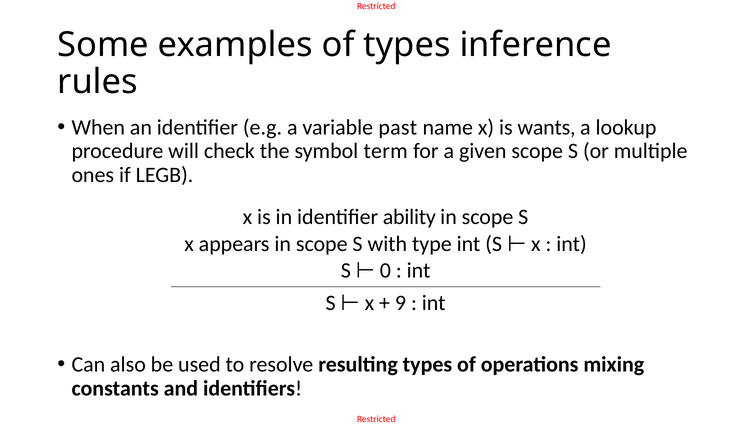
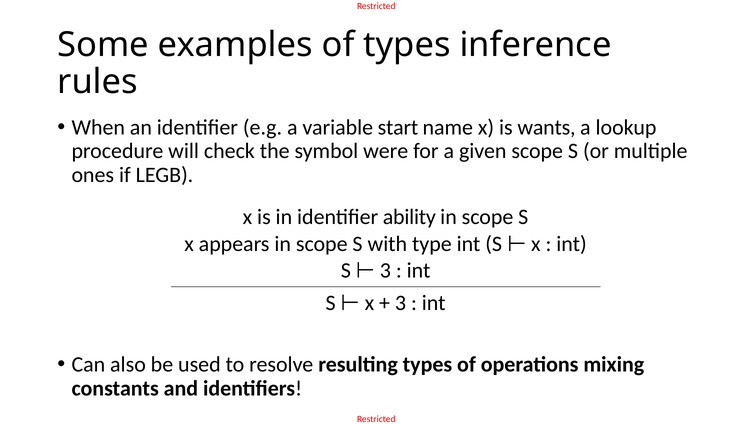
past: past -> start (398, 127)
term: term -> were (386, 151)
S 0: 0 -> 3 (385, 270)
9: 9 -> 3 (401, 303)
